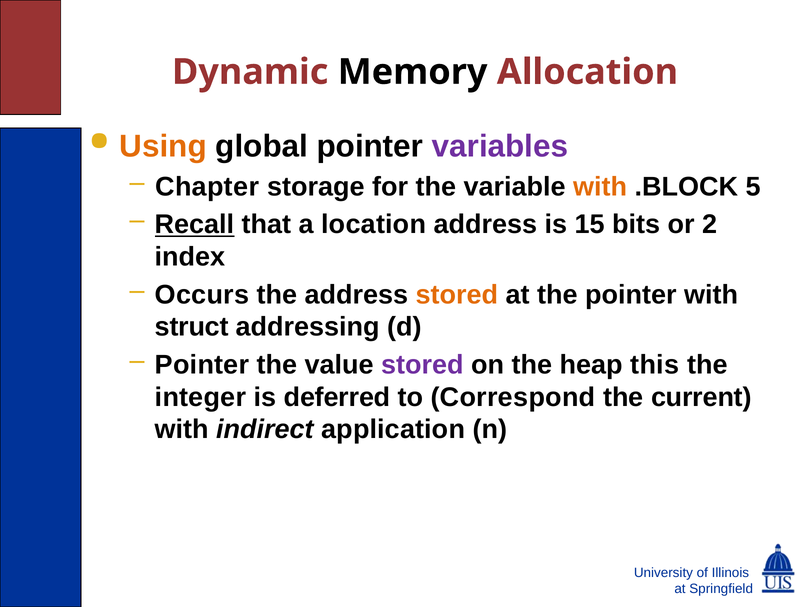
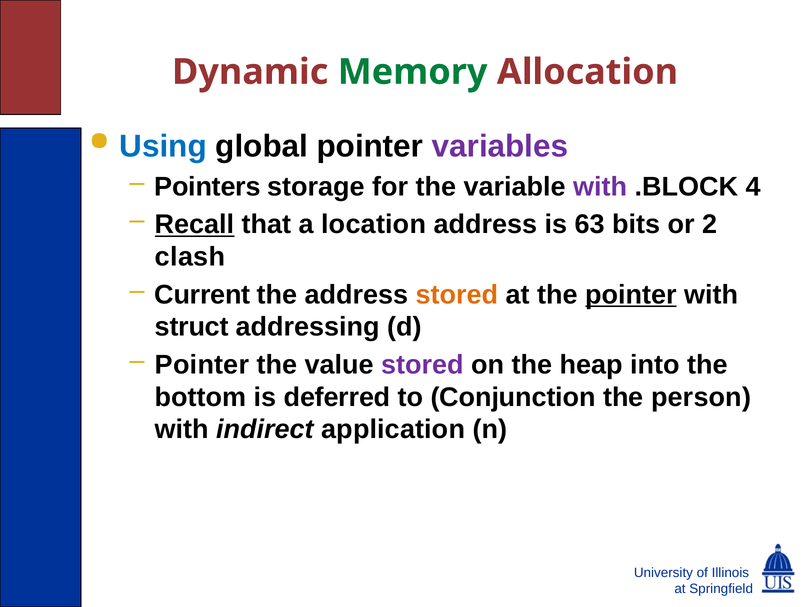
Memory colour: black -> green (413, 72)
Using colour: orange -> blue (163, 147)
Chapter: Chapter -> Pointers (207, 187)
with colour: orange -> purple (600, 187)
5: 5 -> 4 (753, 187)
15: 15 -> 63 (590, 225)
index: index -> clash (190, 257)
Occurs: Occurs -> Current (202, 295)
pointer underline: none -> present (631, 295)
this: this -> into (655, 365)
integer: integer -> bottom (201, 397)
Correspond: Correspond -> Conjunction (513, 397)
current: current -> person (701, 397)
